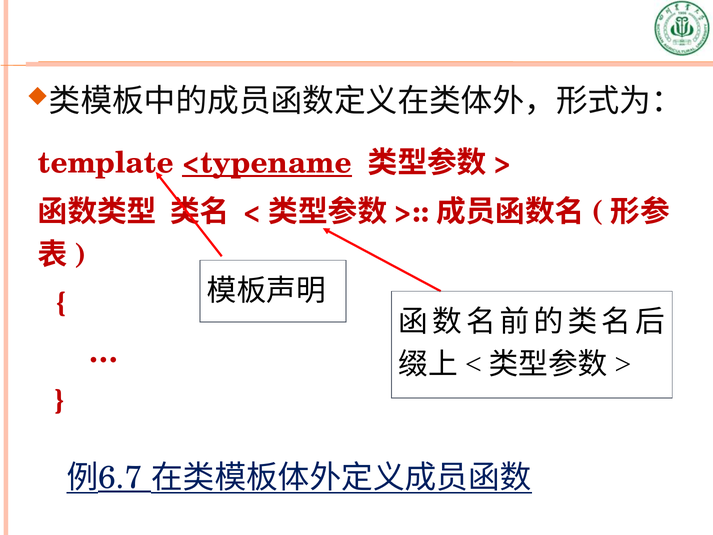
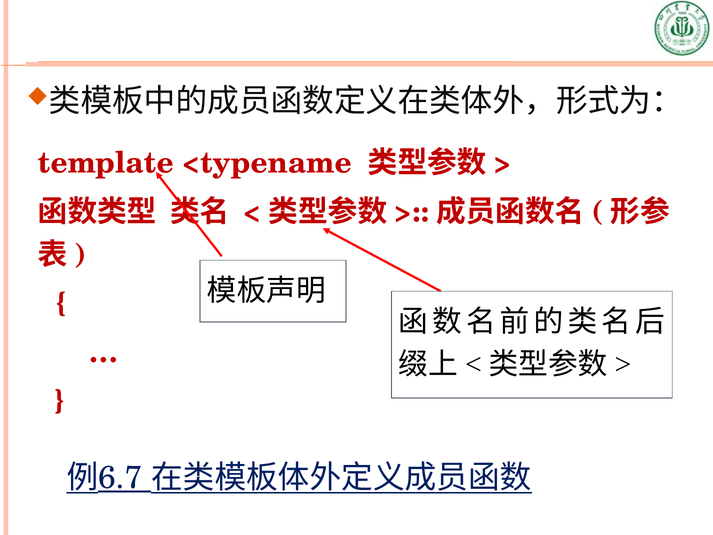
<typename underline: present -> none (267, 163)
